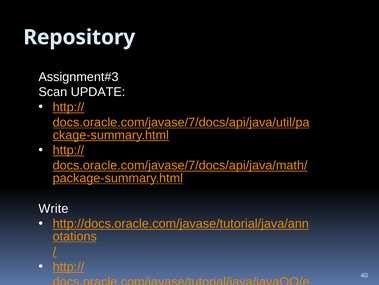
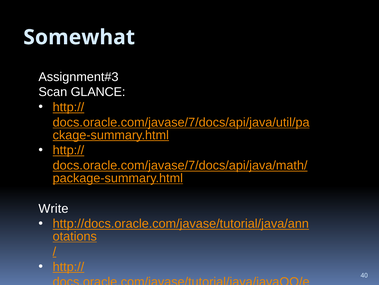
Repository: Repository -> Somewhat (79, 37)
UPDATE: UPDATE -> GLANCE (98, 92)
